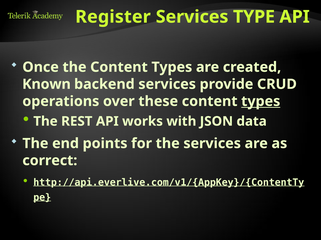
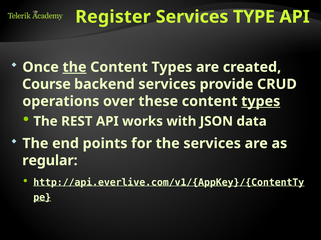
the underline: none -> present (75, 67)
Known: Known -> Course (46, 84)
correct: correct -> regular (50, 161)
